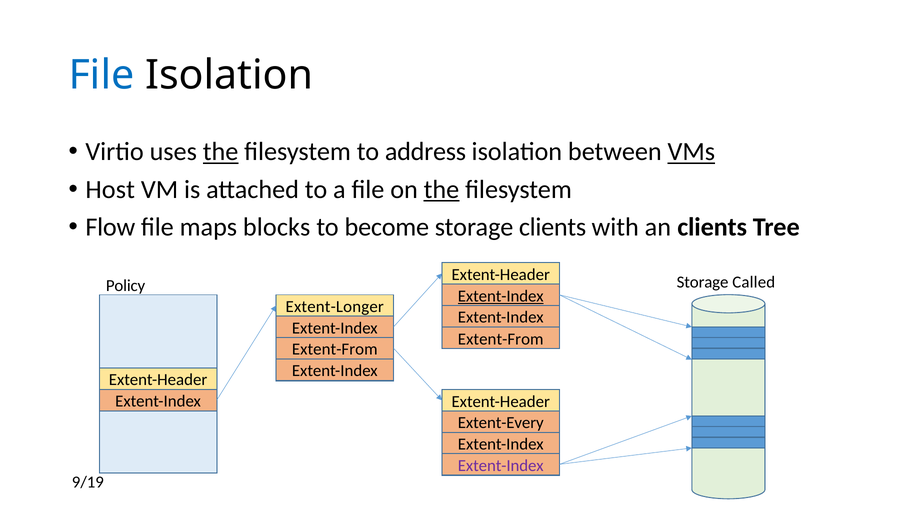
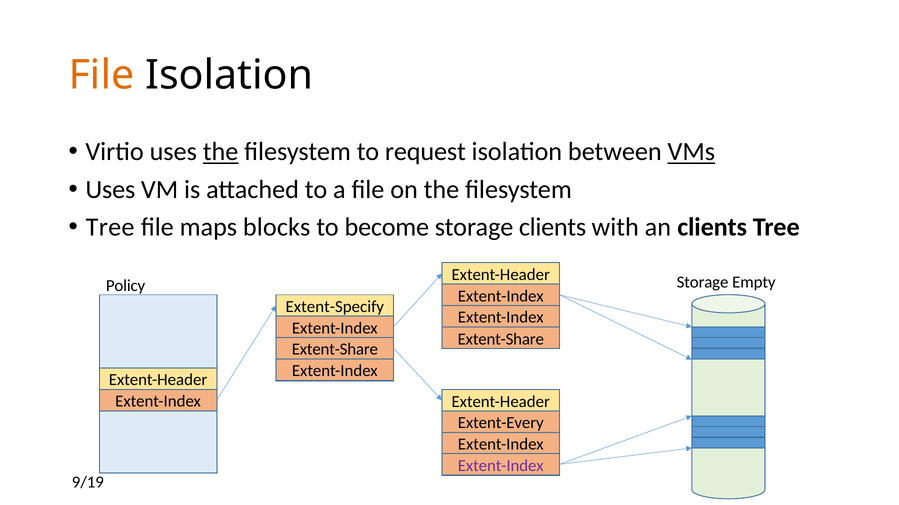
File colour: blue -> orange (101, 76)
address: address -> request (425, 152)
Host: Host -> Uses (110, 190)
the underline: present -> none (442, 190)
Flow: Flow -> Tree (110, 227)
Called: Called -> Empty (754, 282)
Extent-Index underline: present -> none (501, 296)
Extent-Longer: Extent-Longer -> Extent-Specify (335, 307)
Extent-From: Extent-From -> Extent-Share (501, 339)
Extent-From: Extent-From -> Extent-Share (335, 350)
